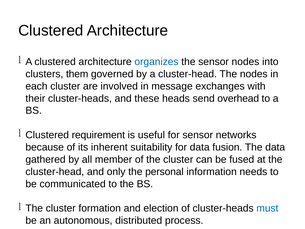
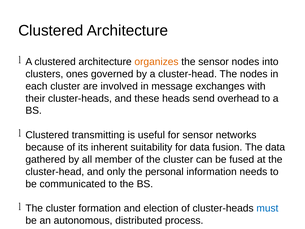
organizes colour: blue -> orange (156, 62)
them: them -> ones (77, 74)
requirement: requirement -> transmitting (98, 135)
